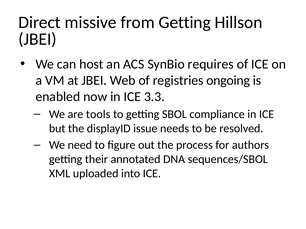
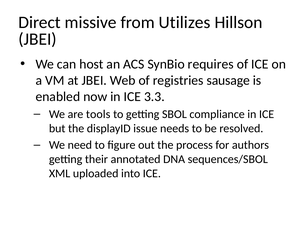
from Getting: Getting -> Utilizes (185, 23)
ongoing: ongoing -> sausage (228, 81)
